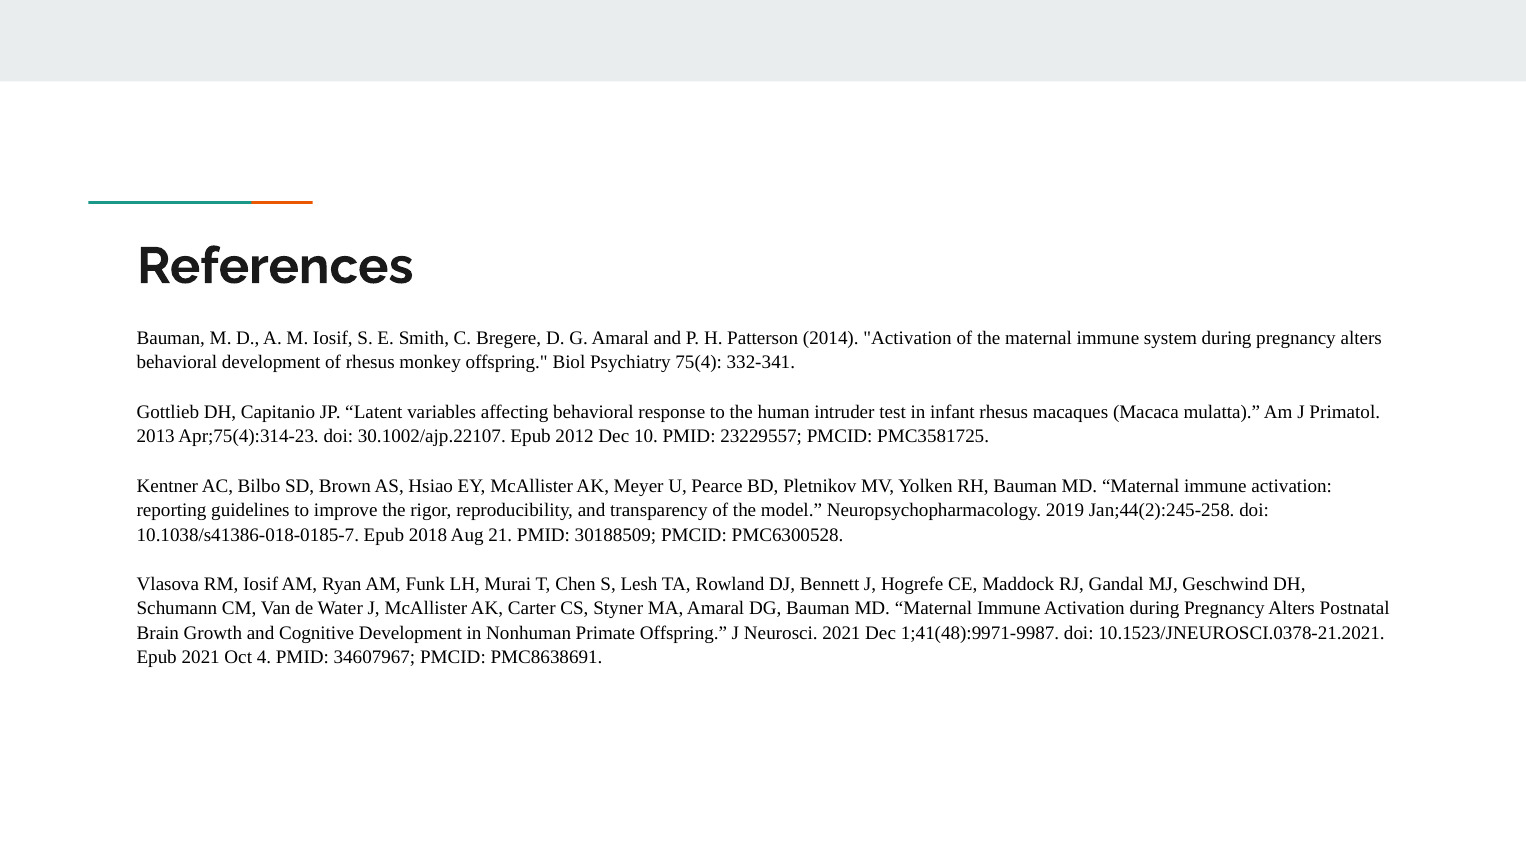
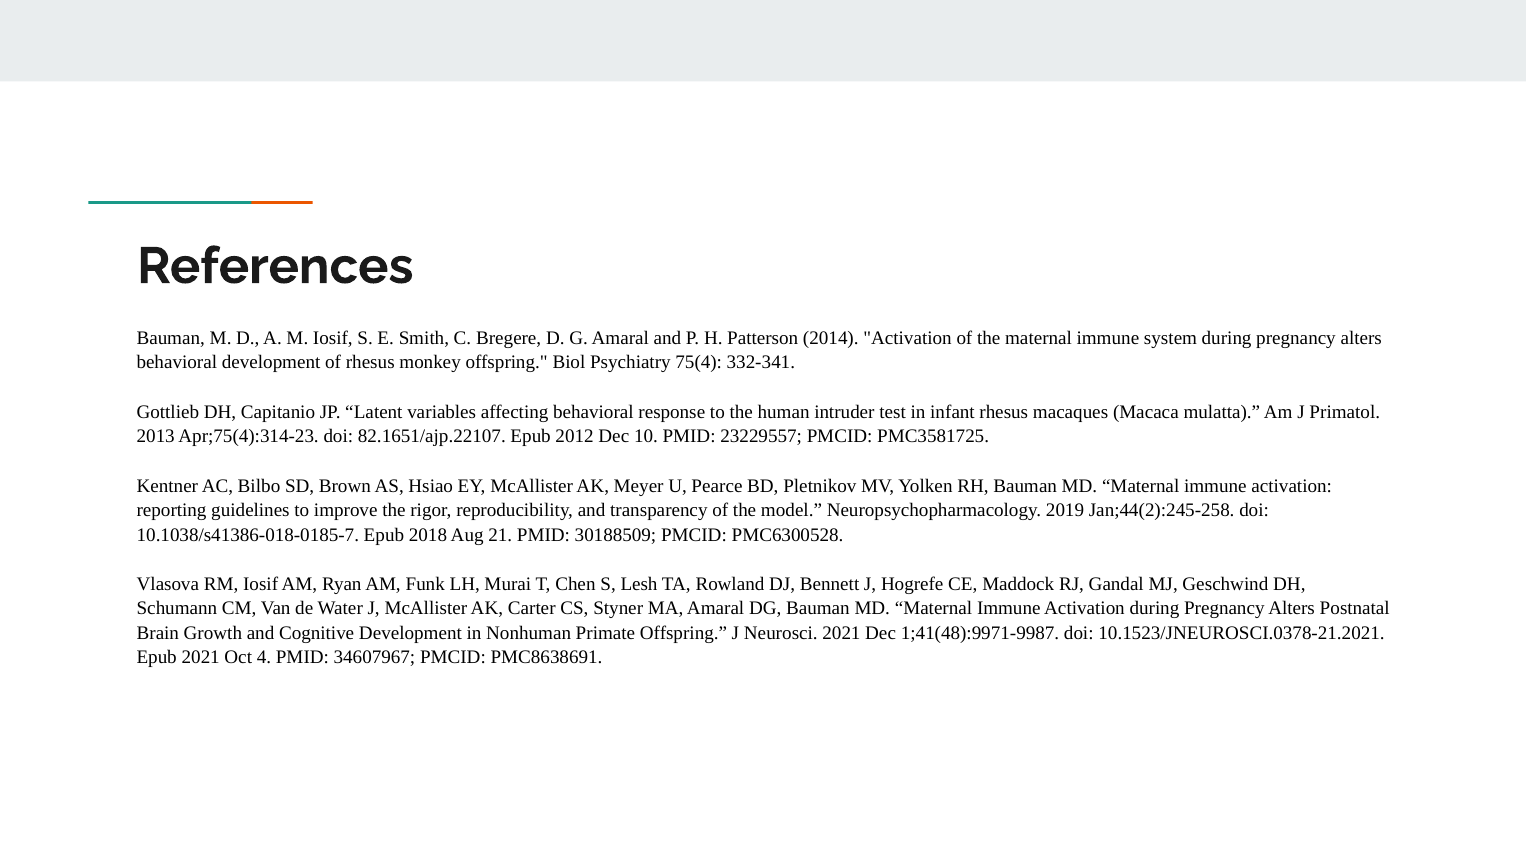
30.1002/ajp.22107: 30.1002/ajp.22107 -> 82.1651/ajp.22107 (432, 437)
